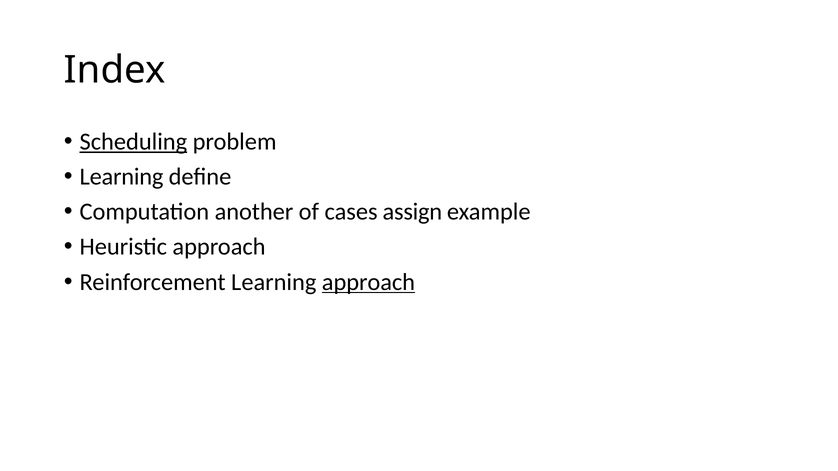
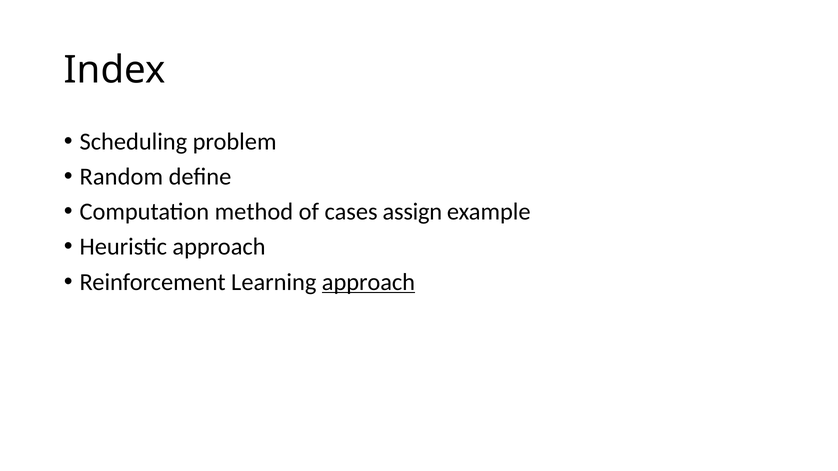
Scheduling underline: present -> none (133, 142)
Learning: Learning -> Random (121, 177)
another: another -> method (254, 212)
